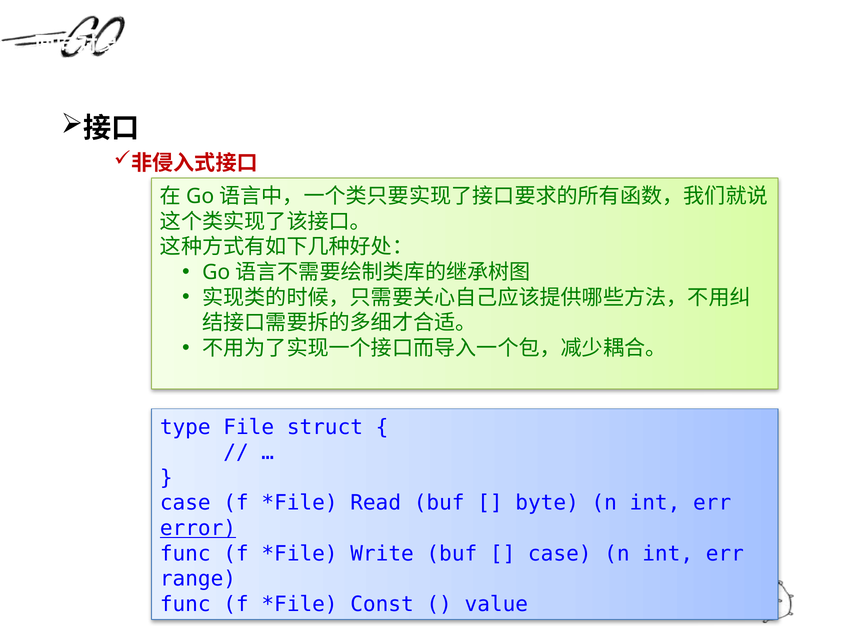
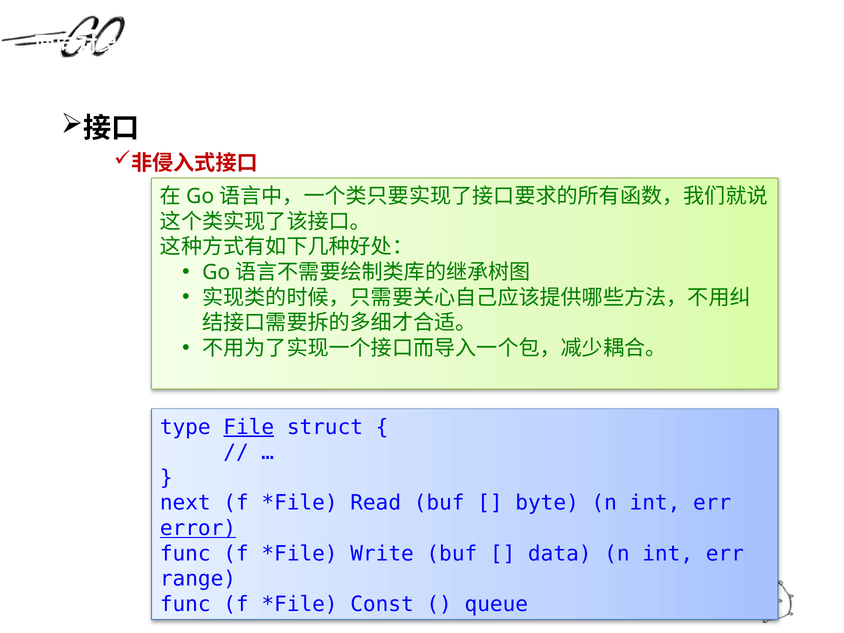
File underline: none -> present (249, 427)
case: case -> next (185, 503)
case: case -> data (560, 554)
value: value -> queue (496, 604)
